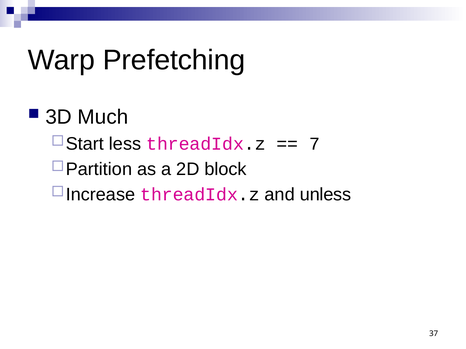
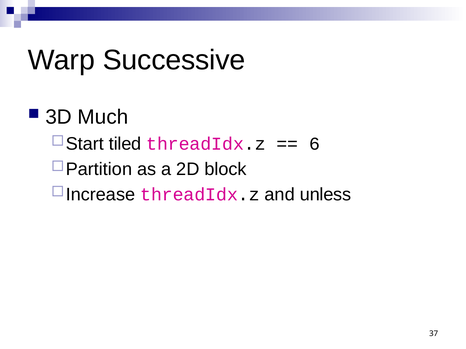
Prefetching: Prefetching -> Successive (174, 60)
less: less -> tiled (125, 144)
7: 7 -> 6 (314, 144)
